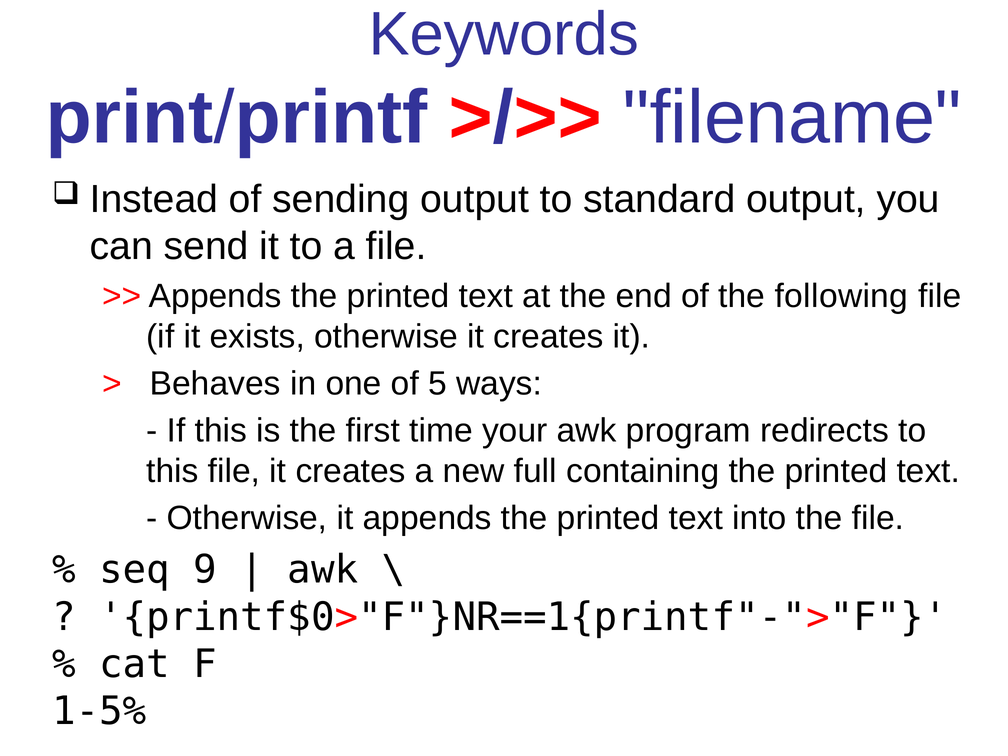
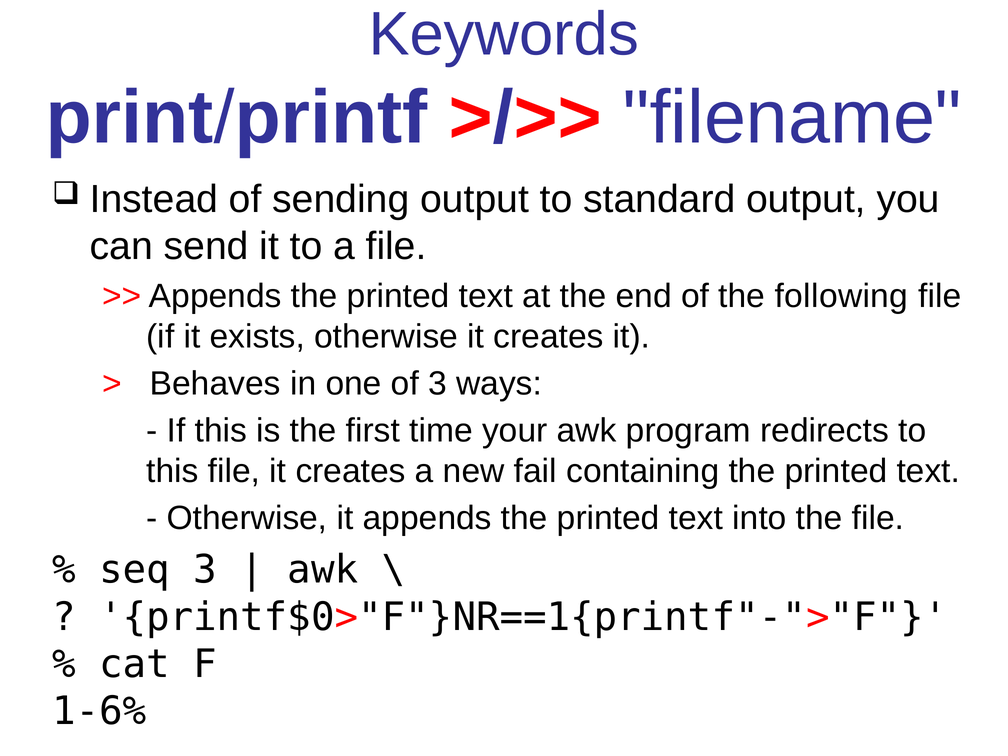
of 5: 5 -> 3 (437, 384)
full: full -> fail (535, 471)
seq 9: 9 -> 3 (205, 570)
1-5%: 1-5% -> 1-6% (99, 711)
